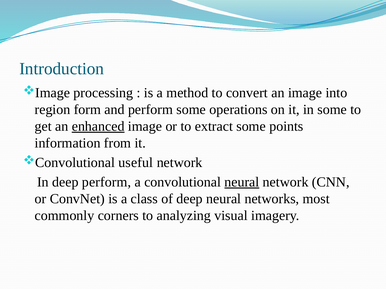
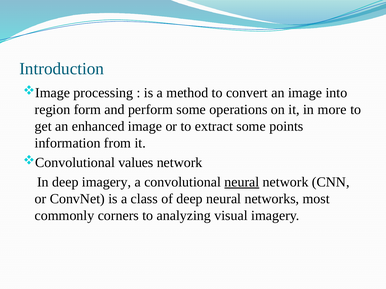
in some: some -> more (332, 110)
enhanced underline: present -> none (98, 126)
useful: useful -> values (136, 163)
deep perform: perform -> imagery (107, 182)
